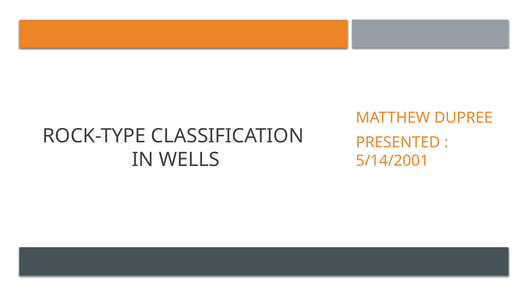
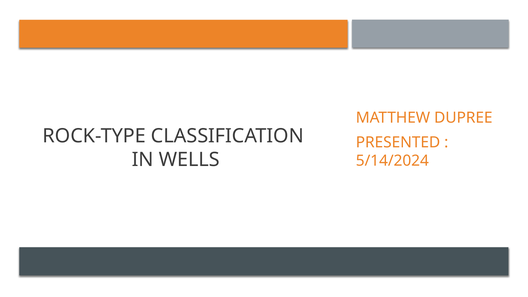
5/14/2001: 5/14/2001 -> 5/14/2024 (392, 161)
